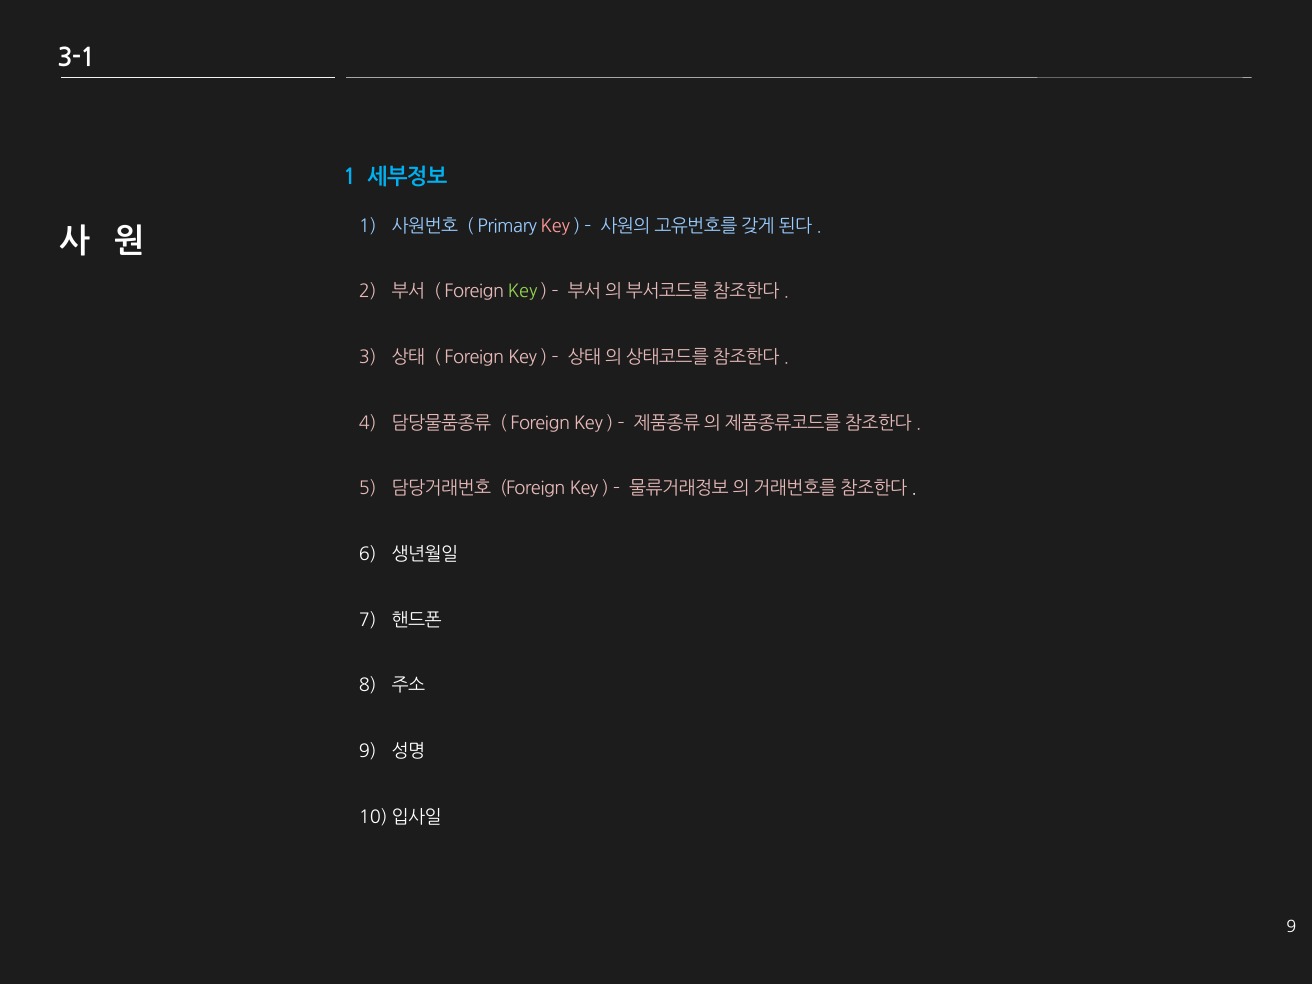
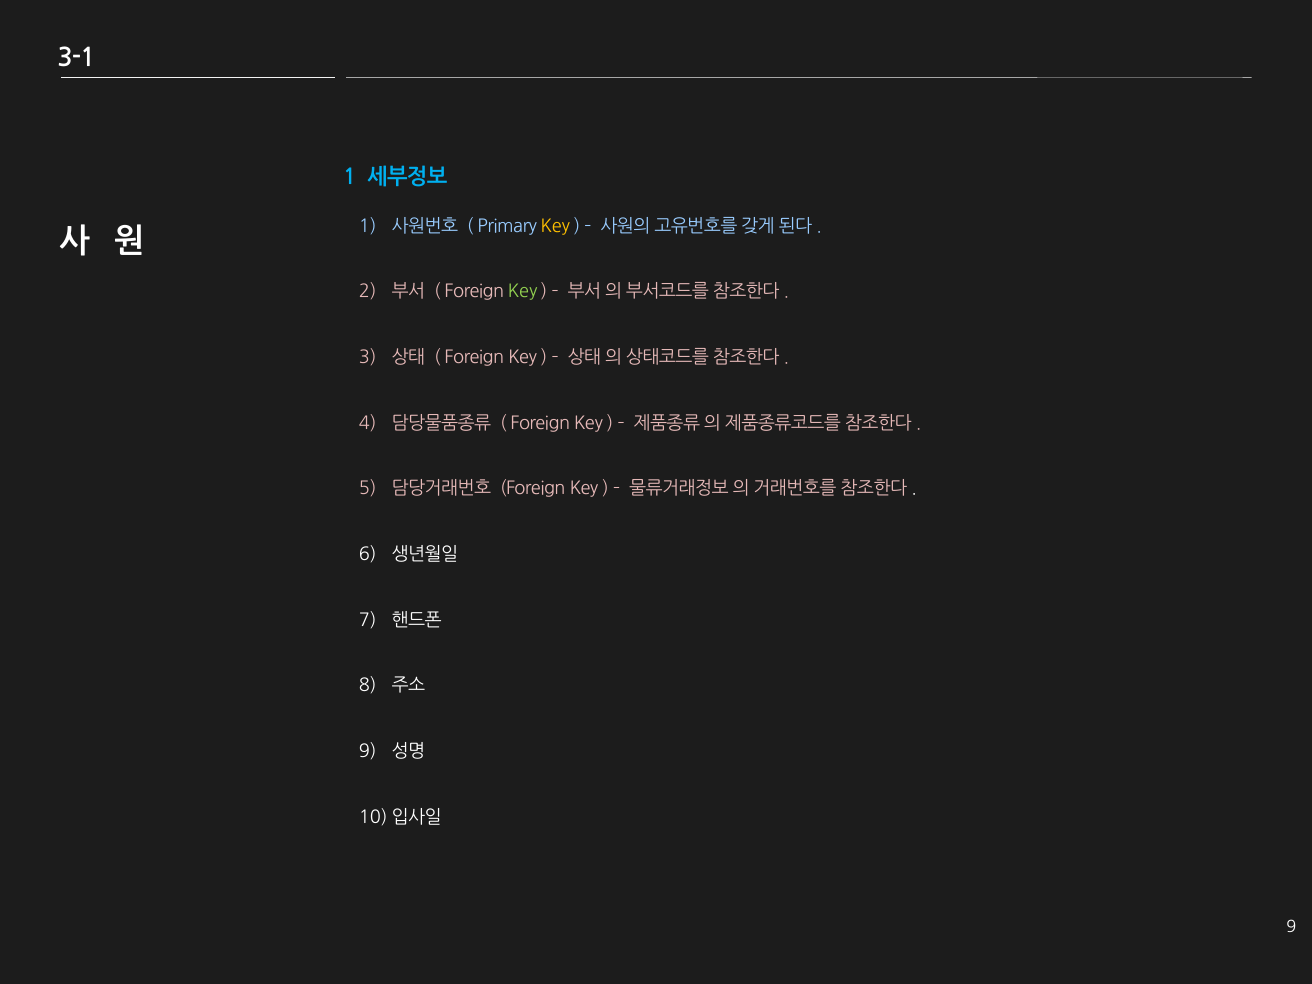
Key colour: pink -> yellow (555, 226)
